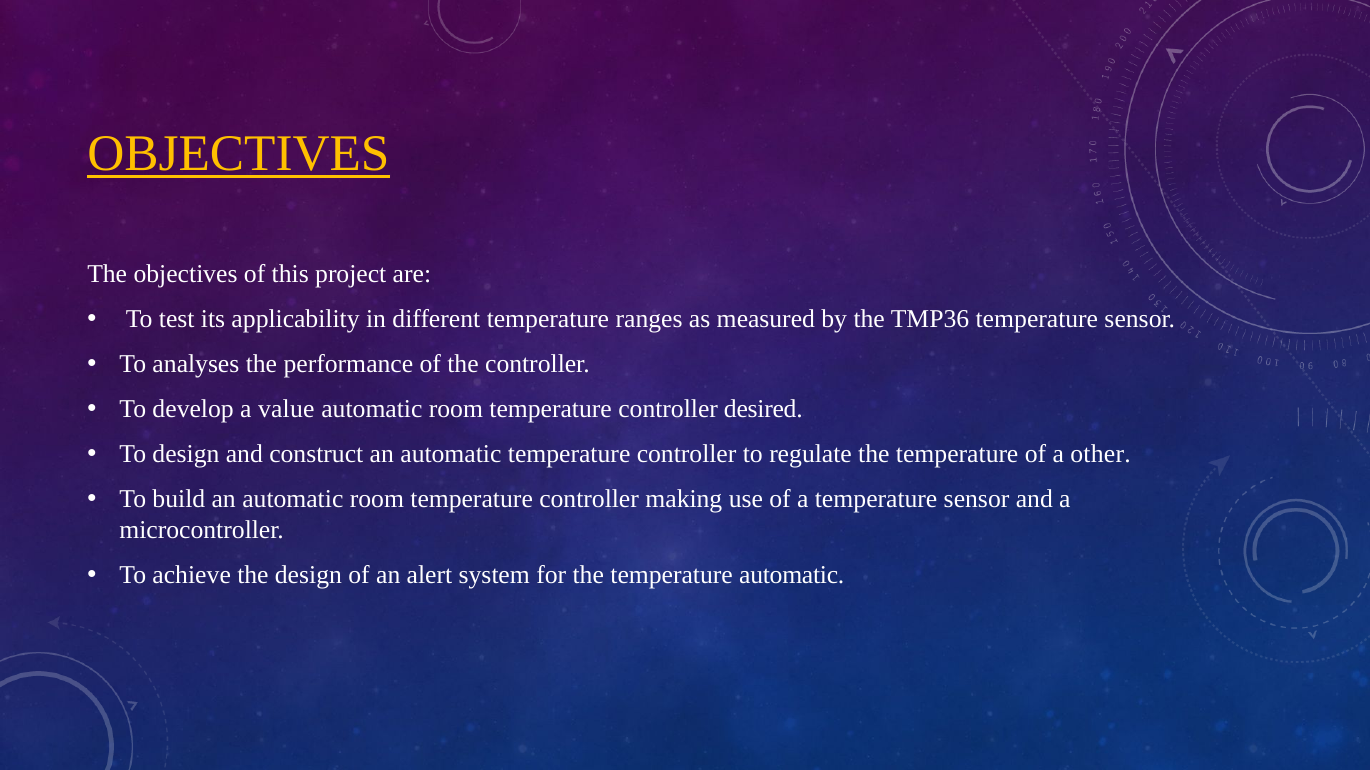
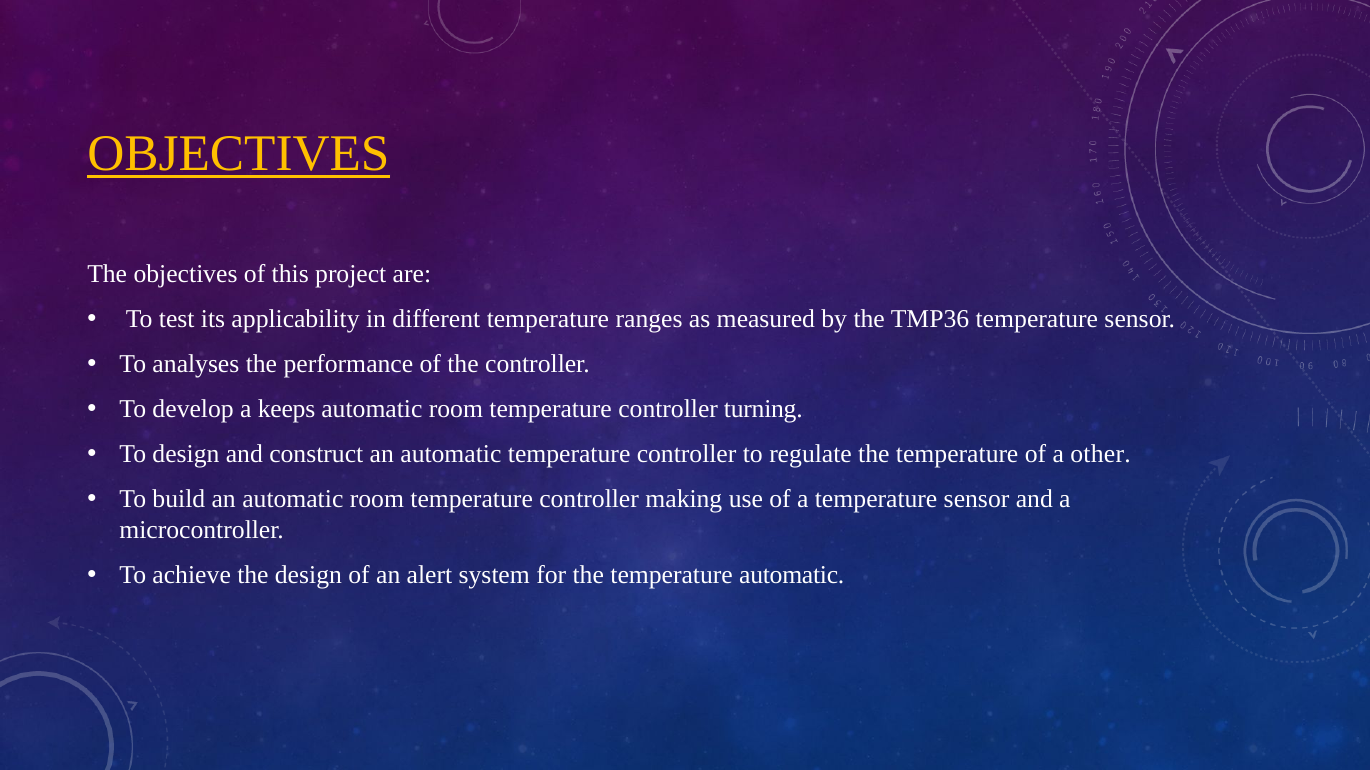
value: value -> keeps (287, 410)
desired: desired -> turning (763, 410)
